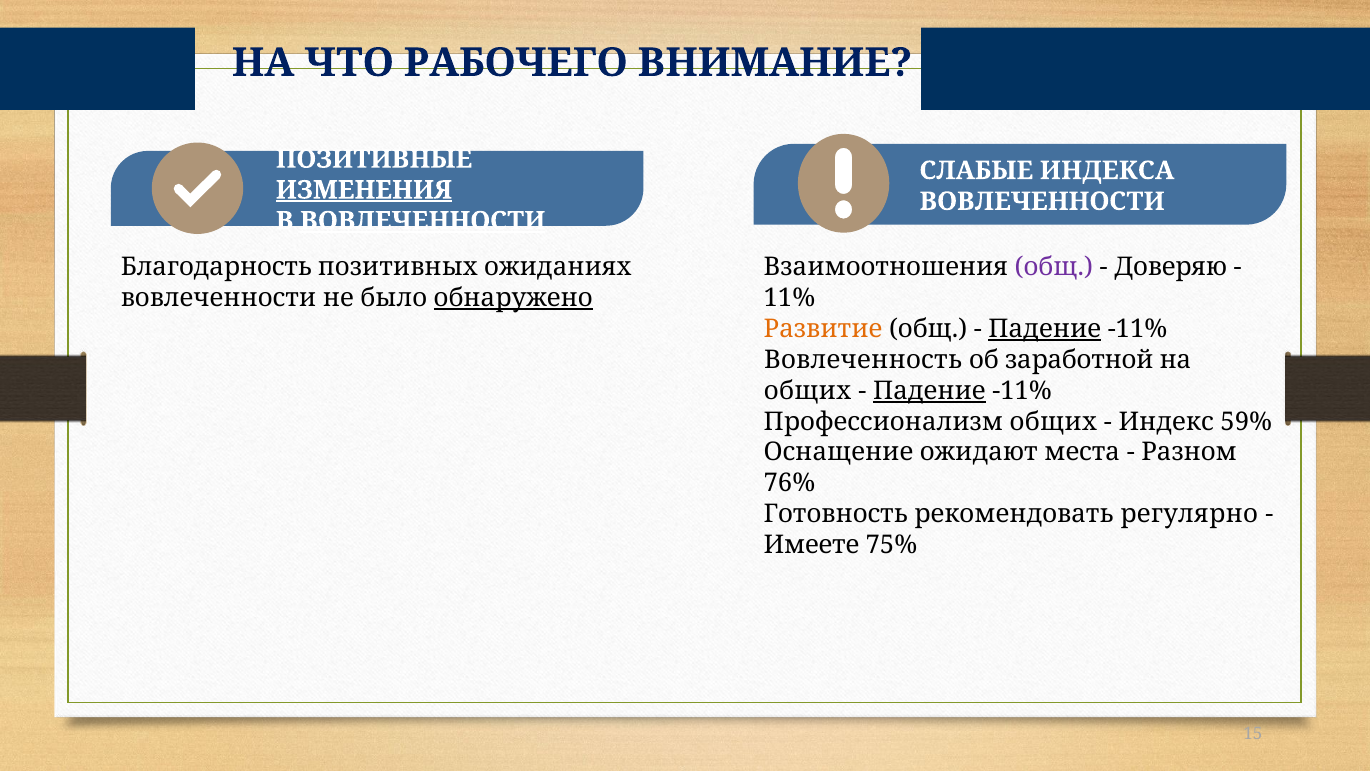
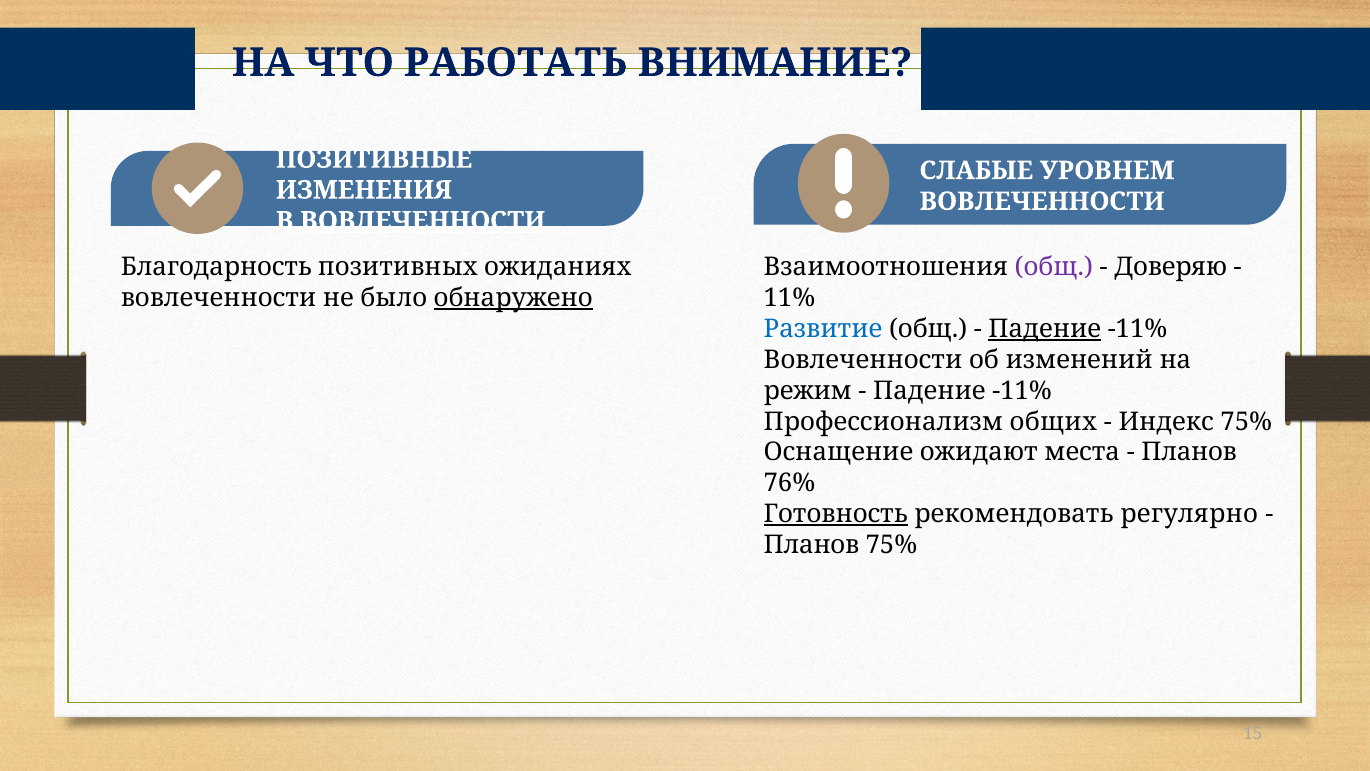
РАБОЧЕГО: РАБОЧЕГО -> РАБОТАТЬ (515, 63)
ИНДЕКСА: ИНДЕКСА -> УРОВНЕМ (1107, 170)
ИЗМЕНЕНИЯ underline: present -> none (364, 190)
Развитие colour: orange -> blue (823, 329)
Вовлеченность: Вовлеченность -> Вовлеченности (863, 360)
заработной: заработной -> изменений (1079, 360)
общих: общих -> режим (808, 391)
Падение underline: present -> none (929, 391)
Индекс 59%: 59% -> 75% (1246, 421)
Разном: Разном -> Планов (1189, 452)
Готовность underline: none -> present (836, 514)
Имеете: Имеете -> Планов (811, 545)
